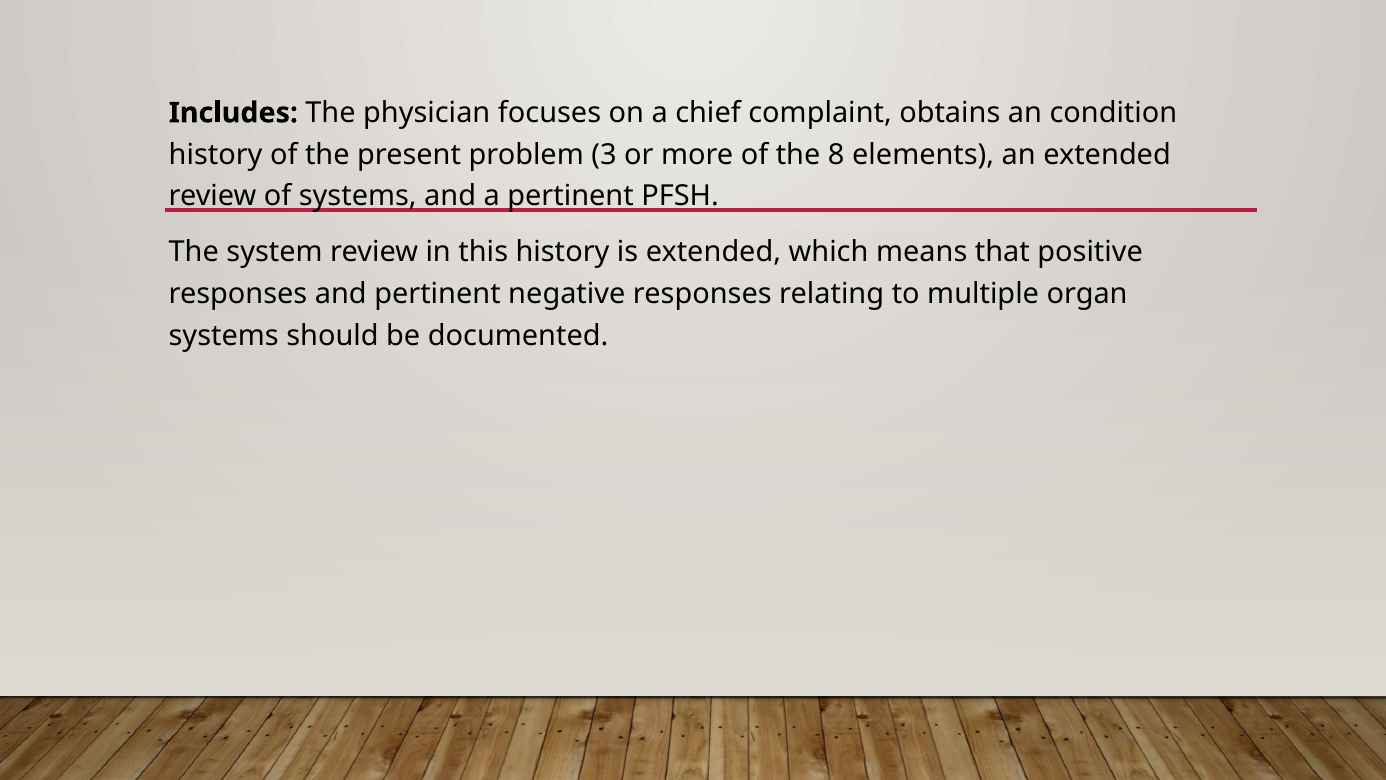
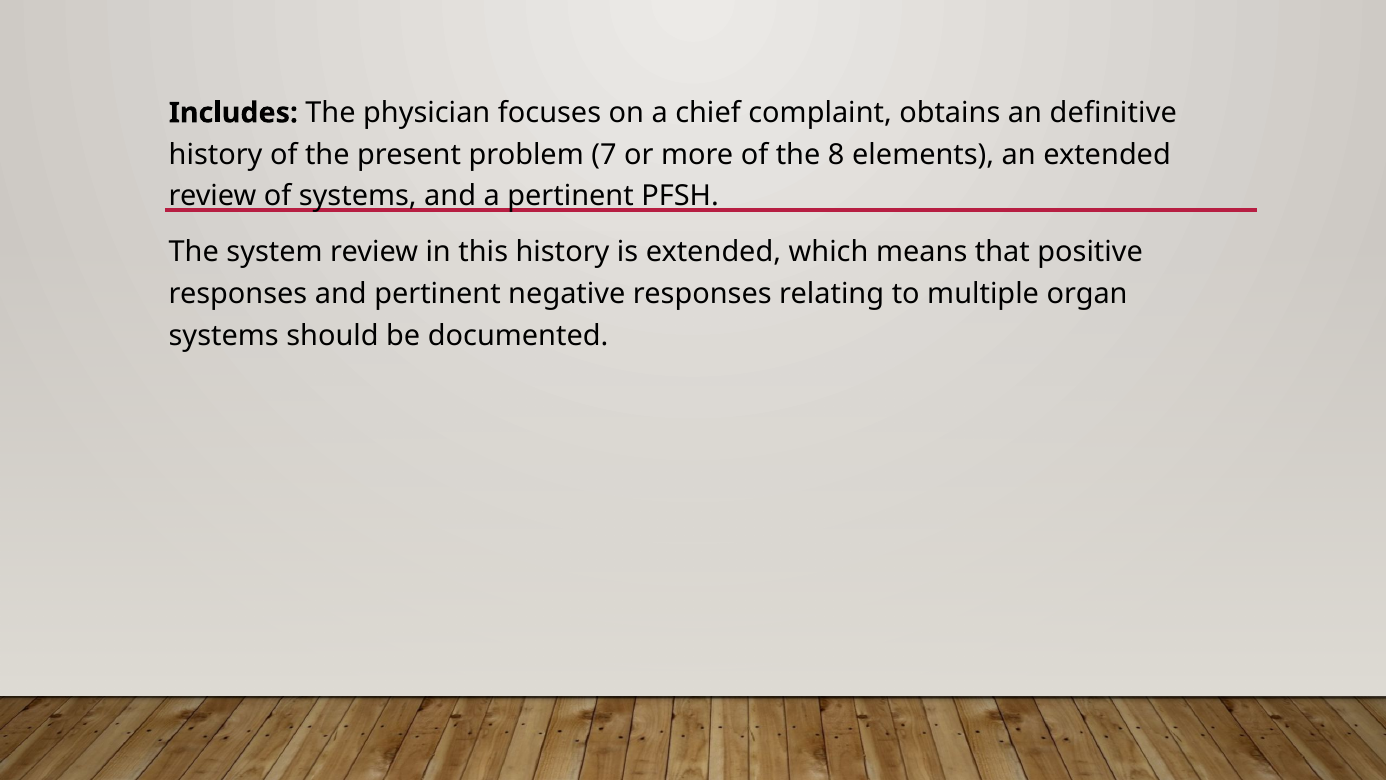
condition: condition -> definitive (1113, 113)
3: 3 -> 7 (604, 154)
